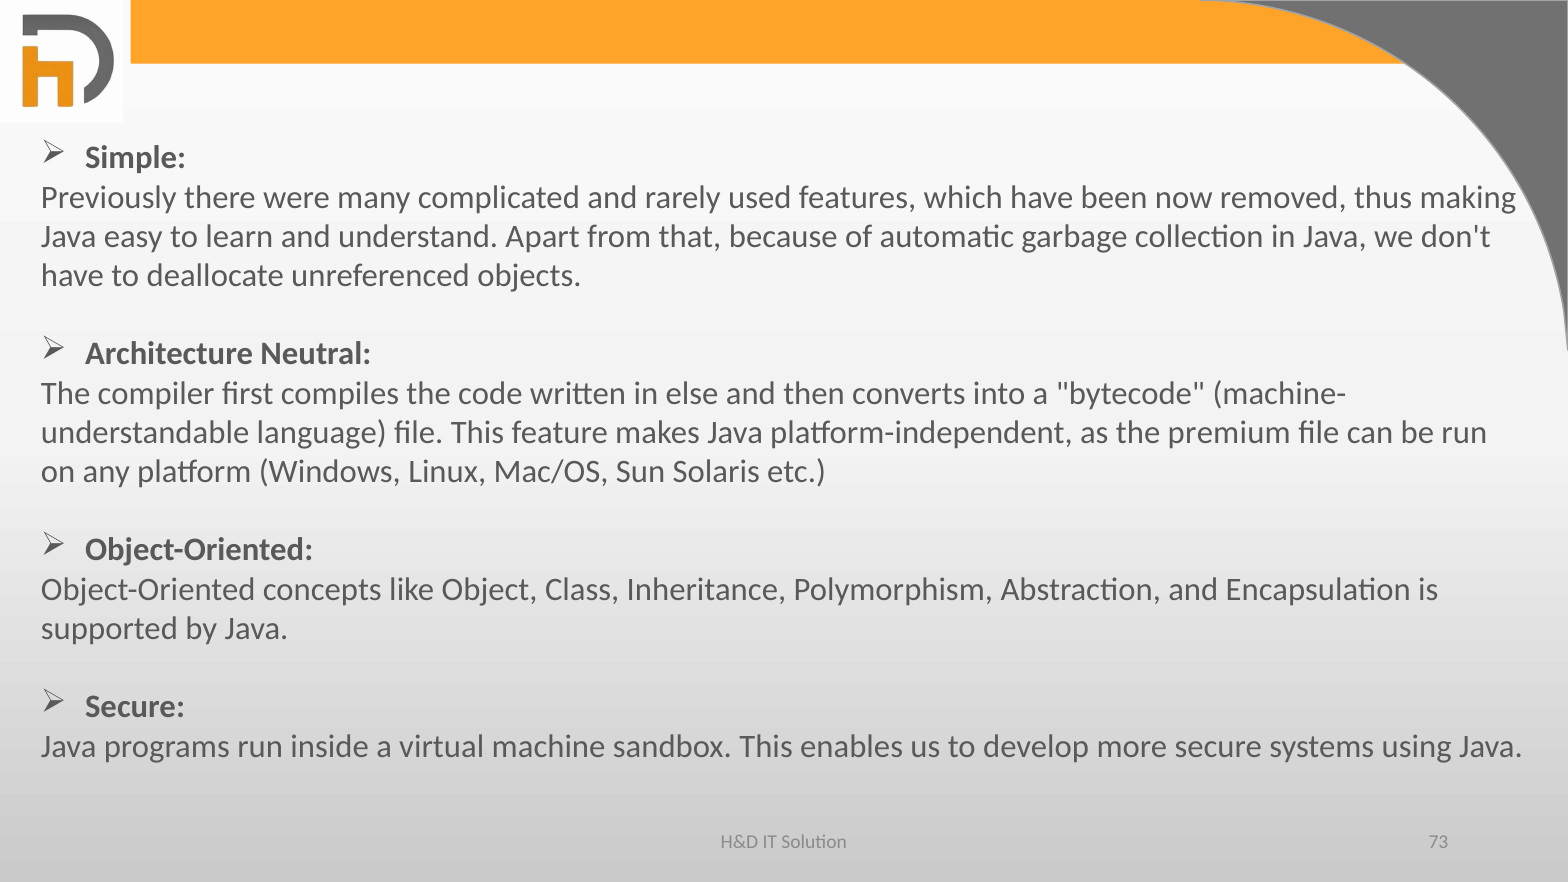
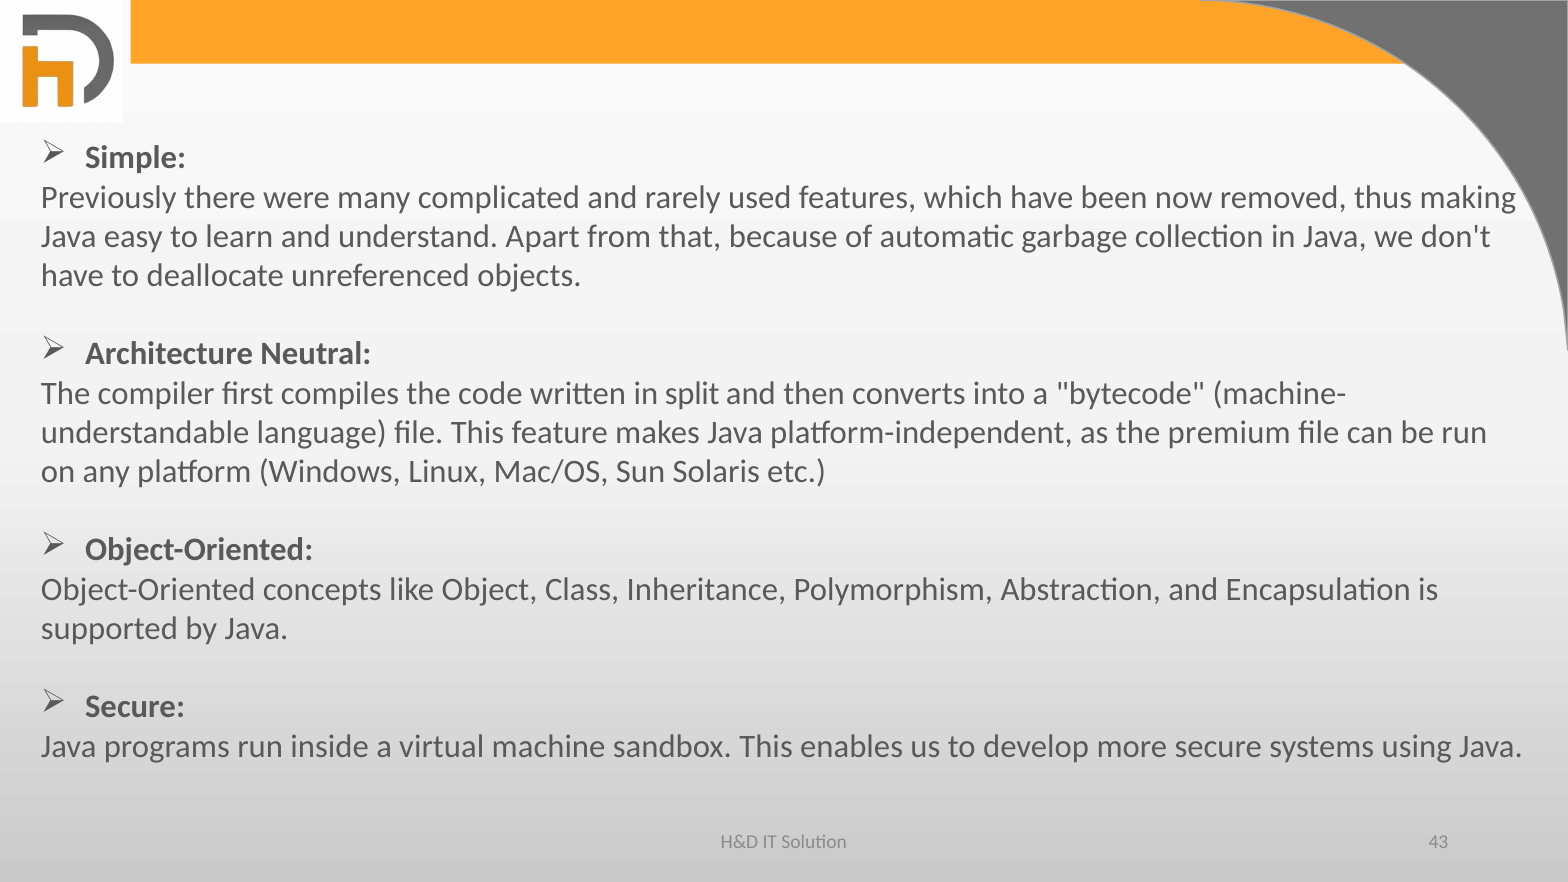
else: else -> split (692, 393)
73: 73 -> 43 (1438, 842)
